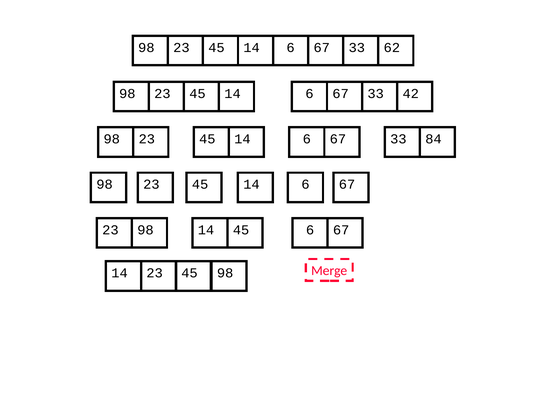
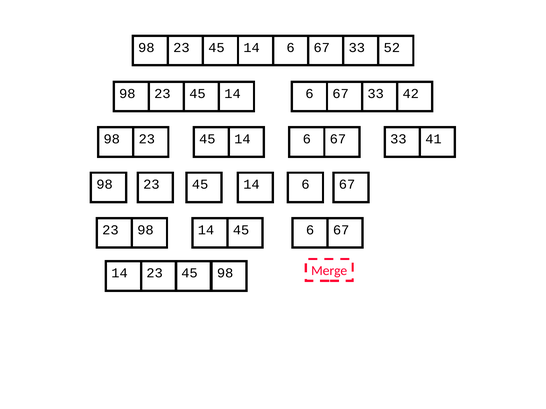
62: 62 -> 52 (392, 48)
84: 84 -> 41 (433, 139)
